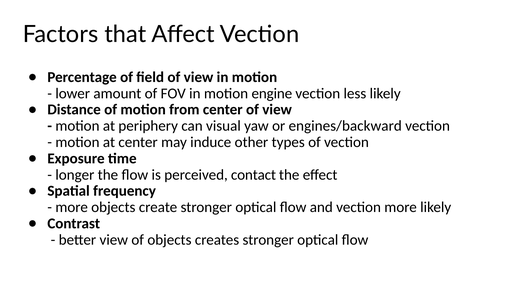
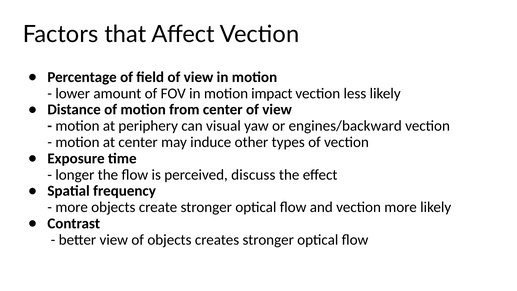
engine: engine -> impact (272, 93)
contact: contact -> discuss (253, 175)
